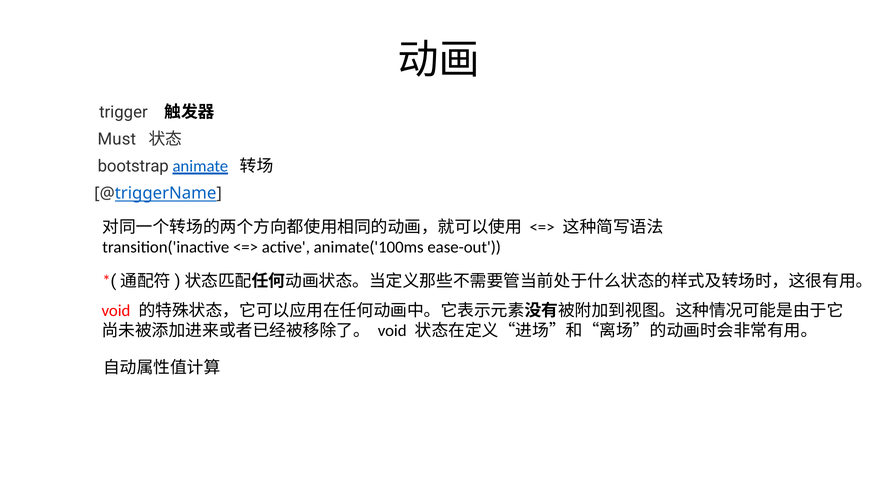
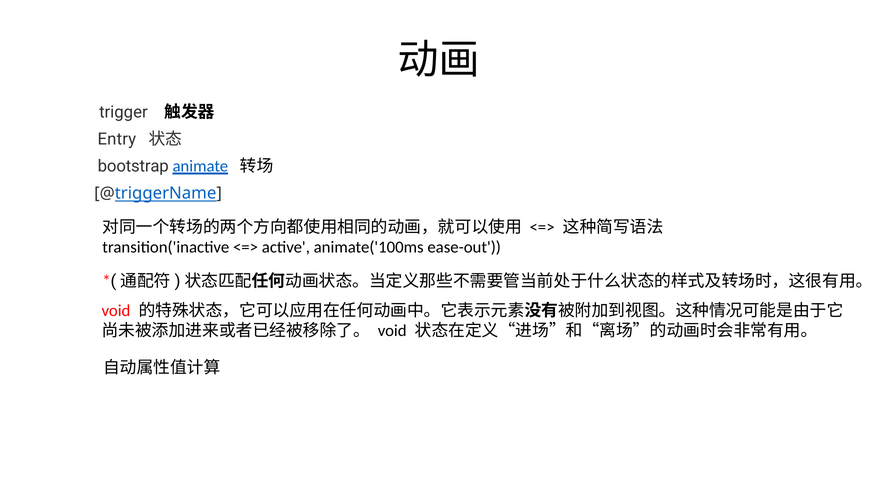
Must: Must -> Entry (117, 139)
